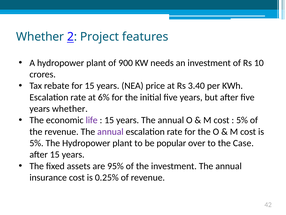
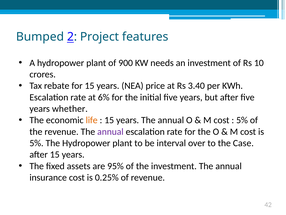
Whether: Whether -> Bumped (40, 37)
life colour: purple -> orange (92, 120)
popular: popular -> interval (171, 143)
